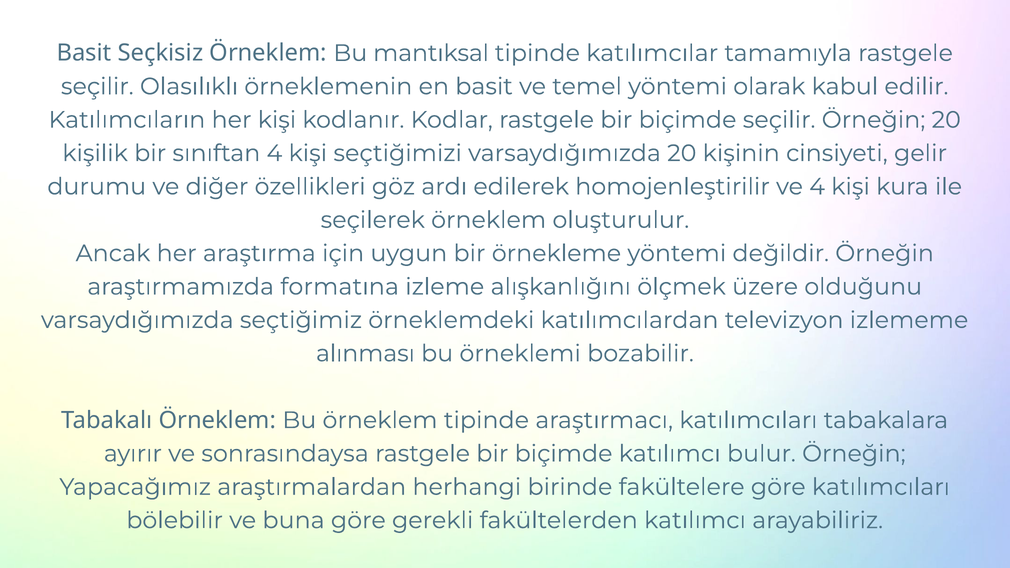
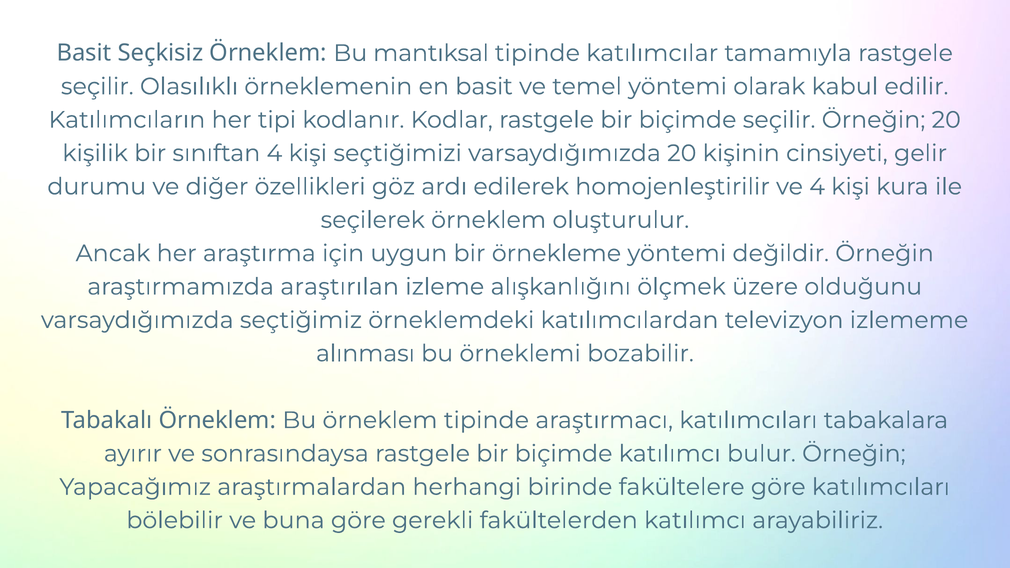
her kişi: kişi -> tipi (277, 120)
formatına: formatına -> araştırılan (340, 287)
